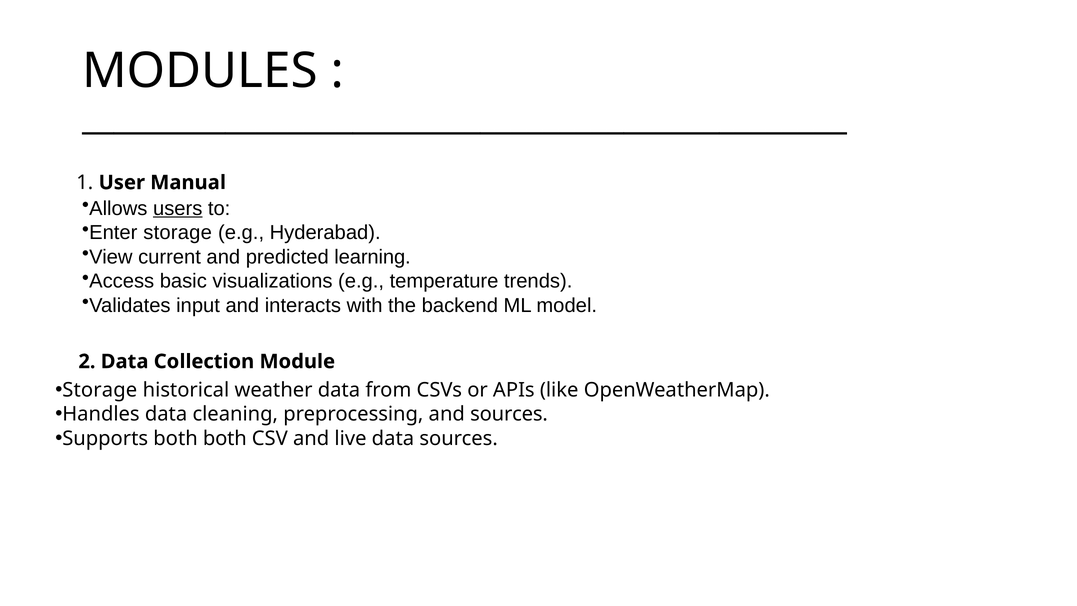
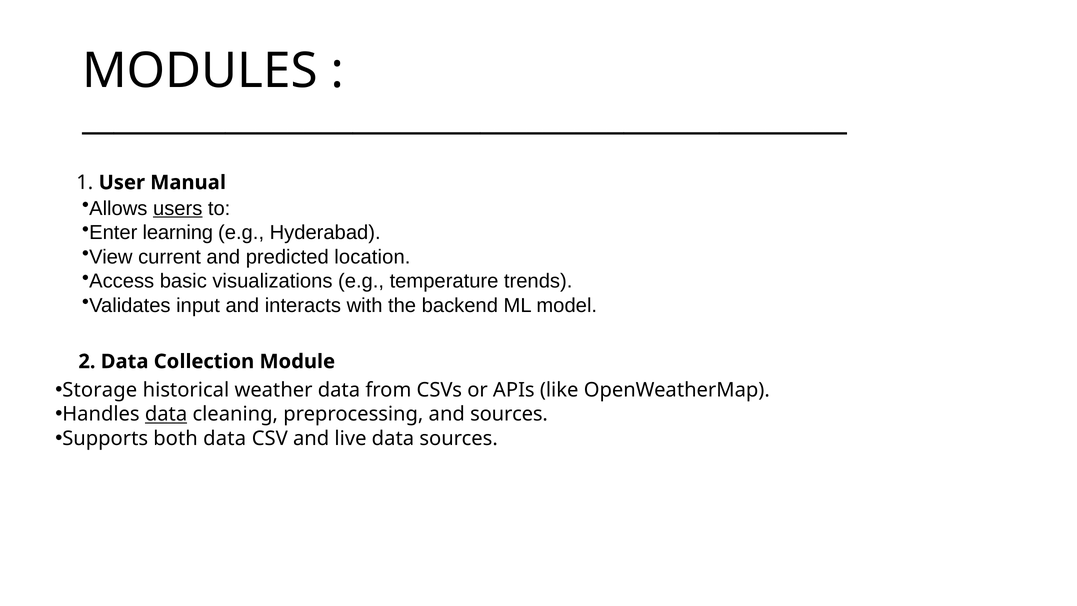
Enter storage: storage -> learning (178, 233)
learning: learning -> location (372, 257)
data underline: none -> present (166, 414)
both both: both -> data (225, 438)
